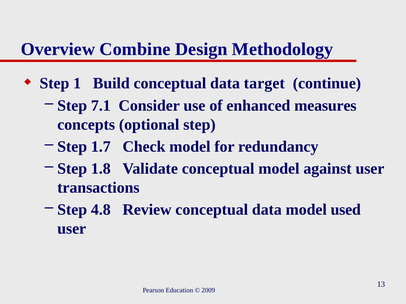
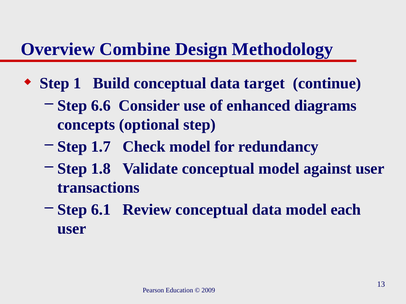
7.1: 7.1 -> 6.6 (101, 106)
measures: measures -> diagrams (325, 106)
4.8: 4.8 -> 6.1 (101, 210)
used: used -> each (346, 210)
